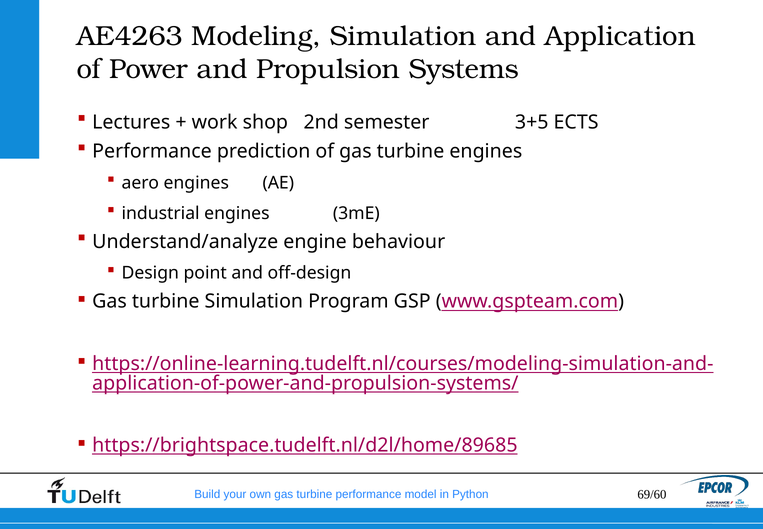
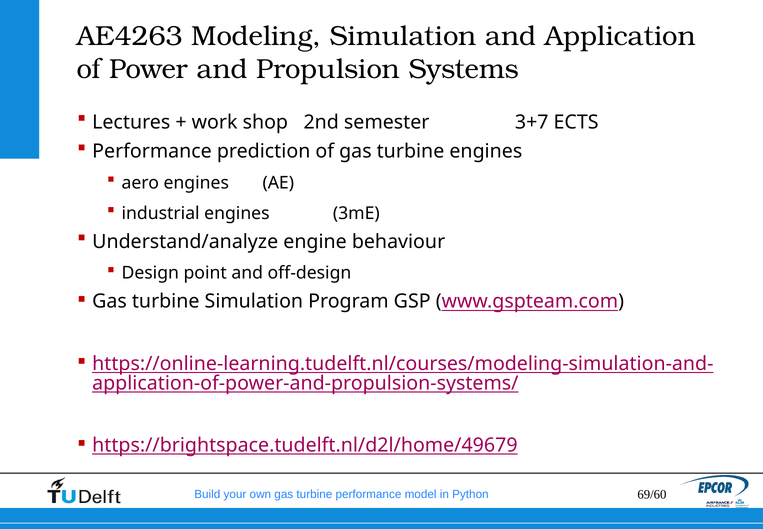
3+5: 3+5 -> 3+7 (532, 122)
https://brightspace.tudelft.nl/d2l/home/89685: https://brightspace.tudelft.nl/d2l/home/89685 -> https://brightspace.tudelft.nl/d2l/home/49679 (305, 445)
